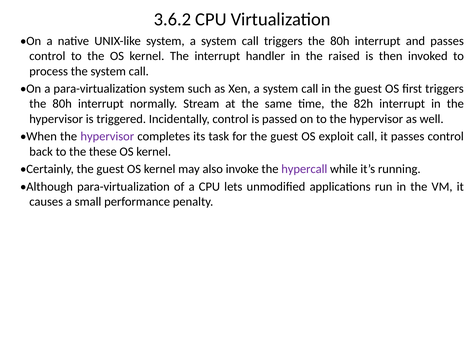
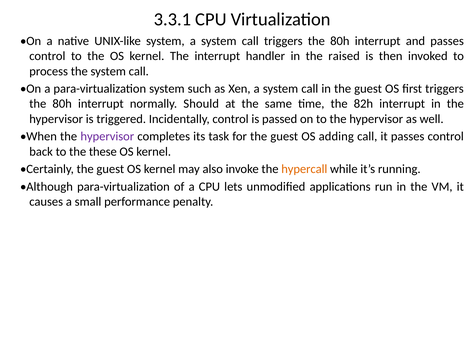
3.6.2: 3.6.2 -> 3.3.1 (172, 20)
Stream: Stream -> Should (201, 104)
exploit: exploit -> adding (336, 137)
hypercall colour: purple -> orange (304, 169)
